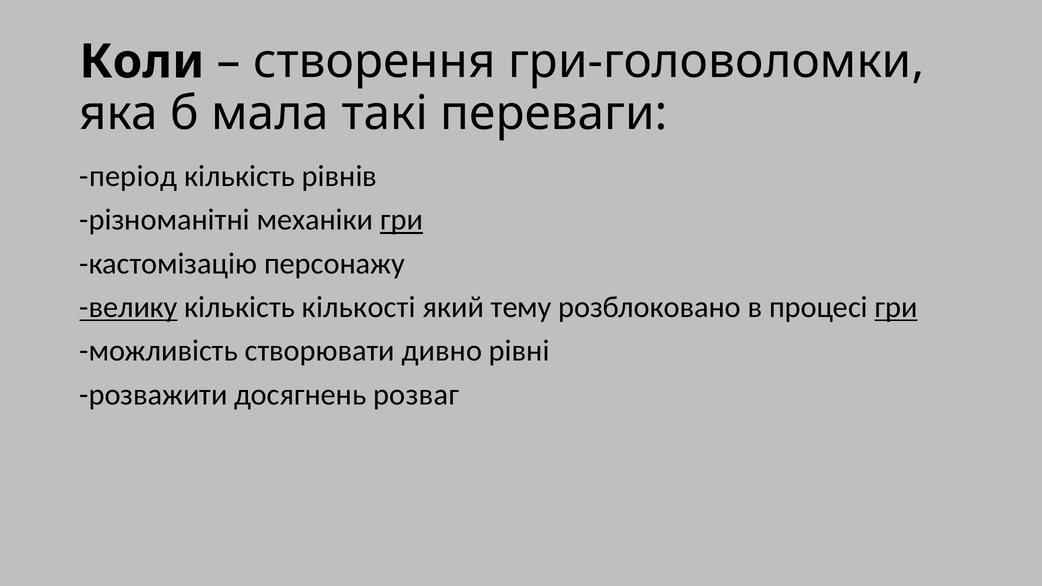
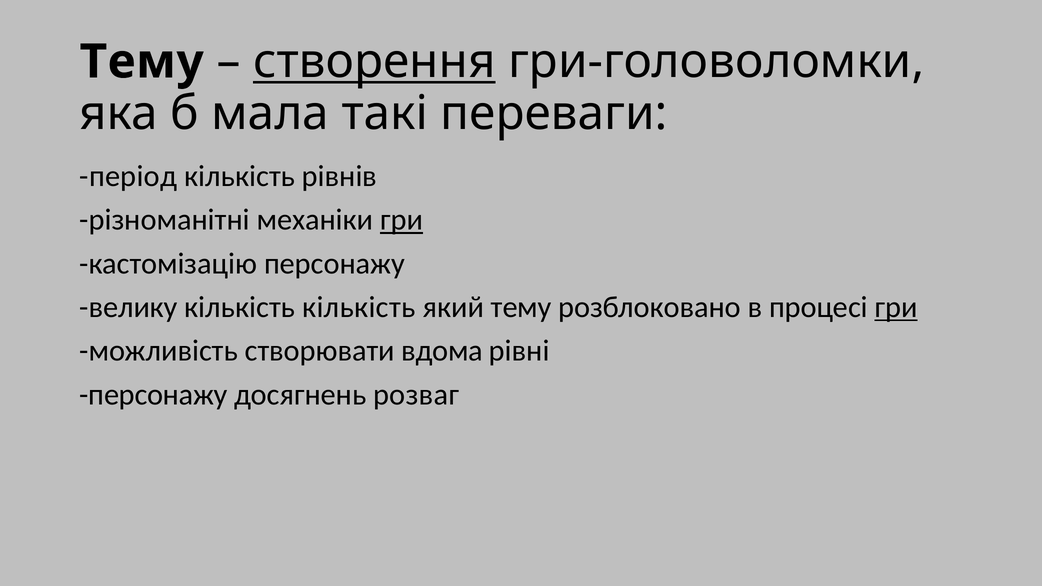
Коли: Коли -> Тему (142, 62)
створення underline: none -> present (374, 62)
велику underline: present -> none (129, 307)
кількість кількості: кількості -> кількість (359, 307)
дивно: дивно -> вдома (442, 351)
розважити: розважити -> персонажу (154, 395)
